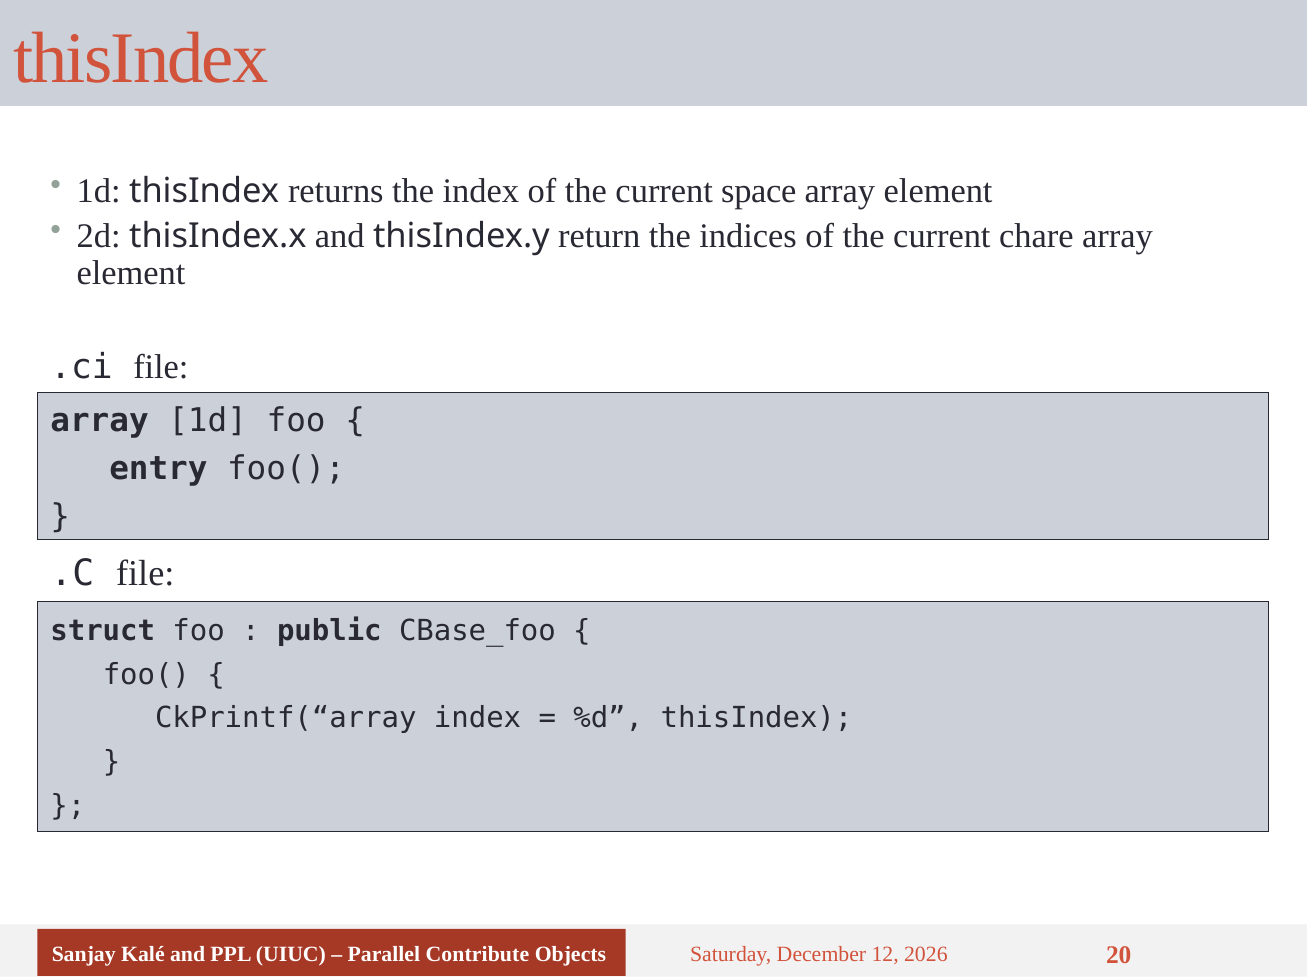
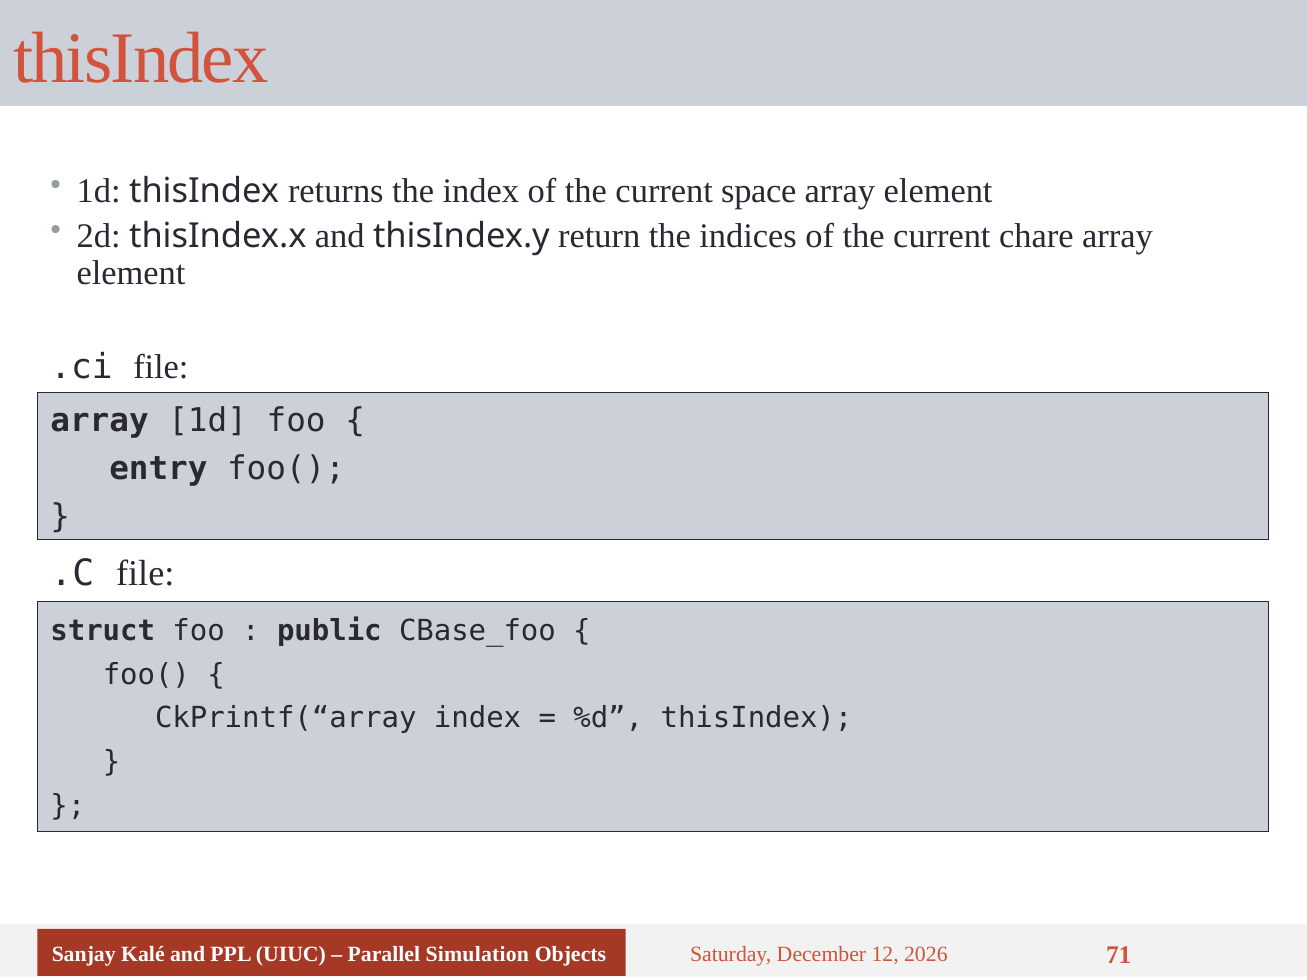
Contribute: Contribute -> Simulation (477, 954)
20: 20 -> 71 (1119, 955)
